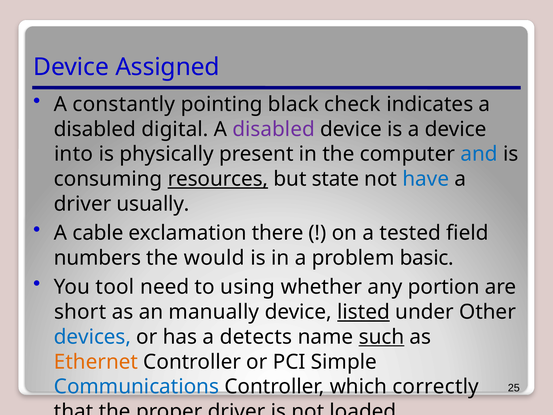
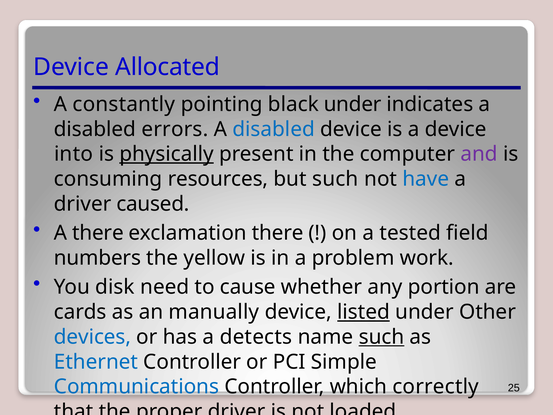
Assigned: Assigned -> Allocated (168, 67)
black check: check -> under (353, 104)
digital: digital -> errors (175, 129)
disabled colour: purple -> blue (274, 129)
physically underline: none -> present (166, 154)
and colour: blue -> purple (479, 154)
resources underline: present -> none (218, 179)
but state: state -> such (335, 179)
usually: usually -> caused (153, 204)
A cable: cable -> there (98, 233)
would: would -> yellow (214, 258)
basic: basic -> work (427, 258)
tool: tool -> disk (115, 287)
using: using -> cause (248, 287)
short: short -> cards (80, 312)
Ethernet colour: orange -> blue (96, 362)
